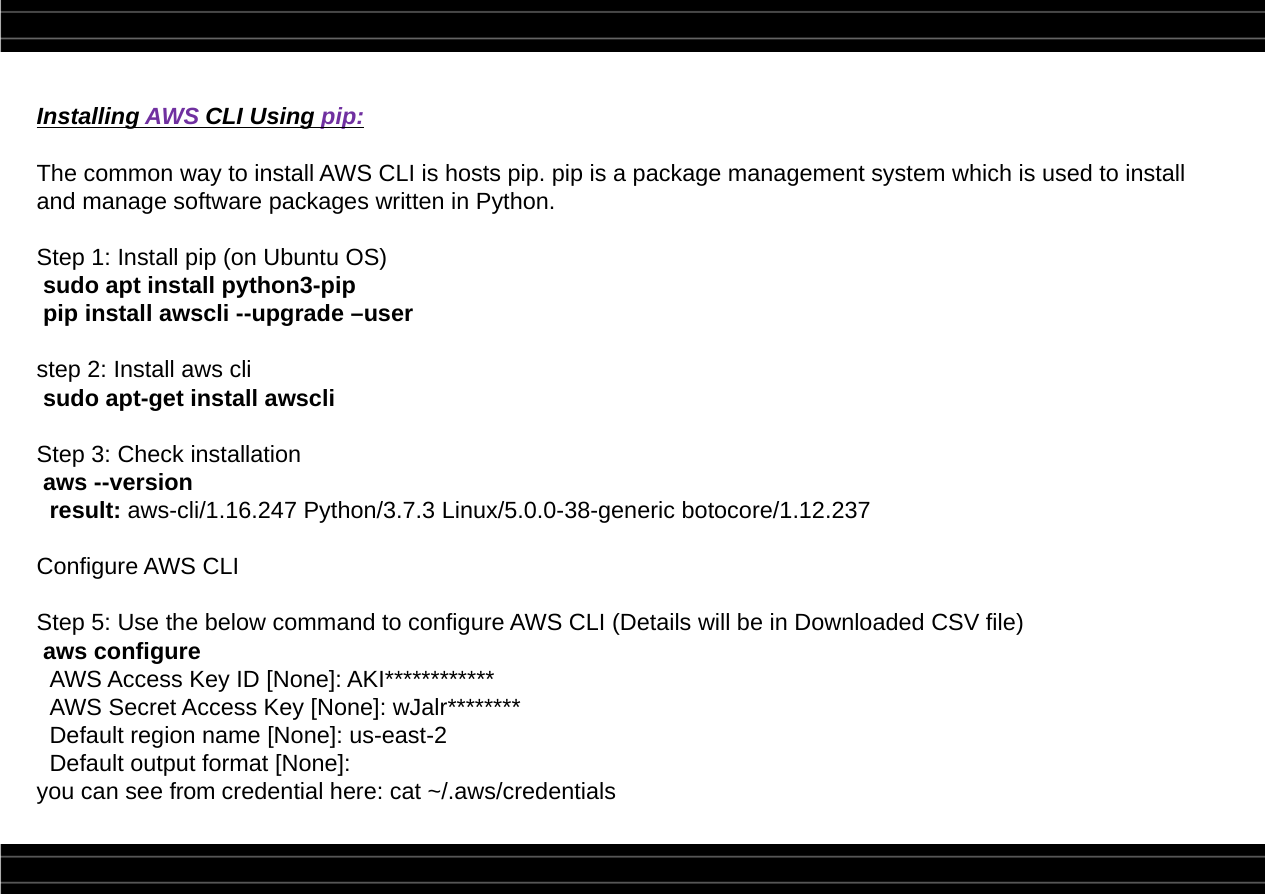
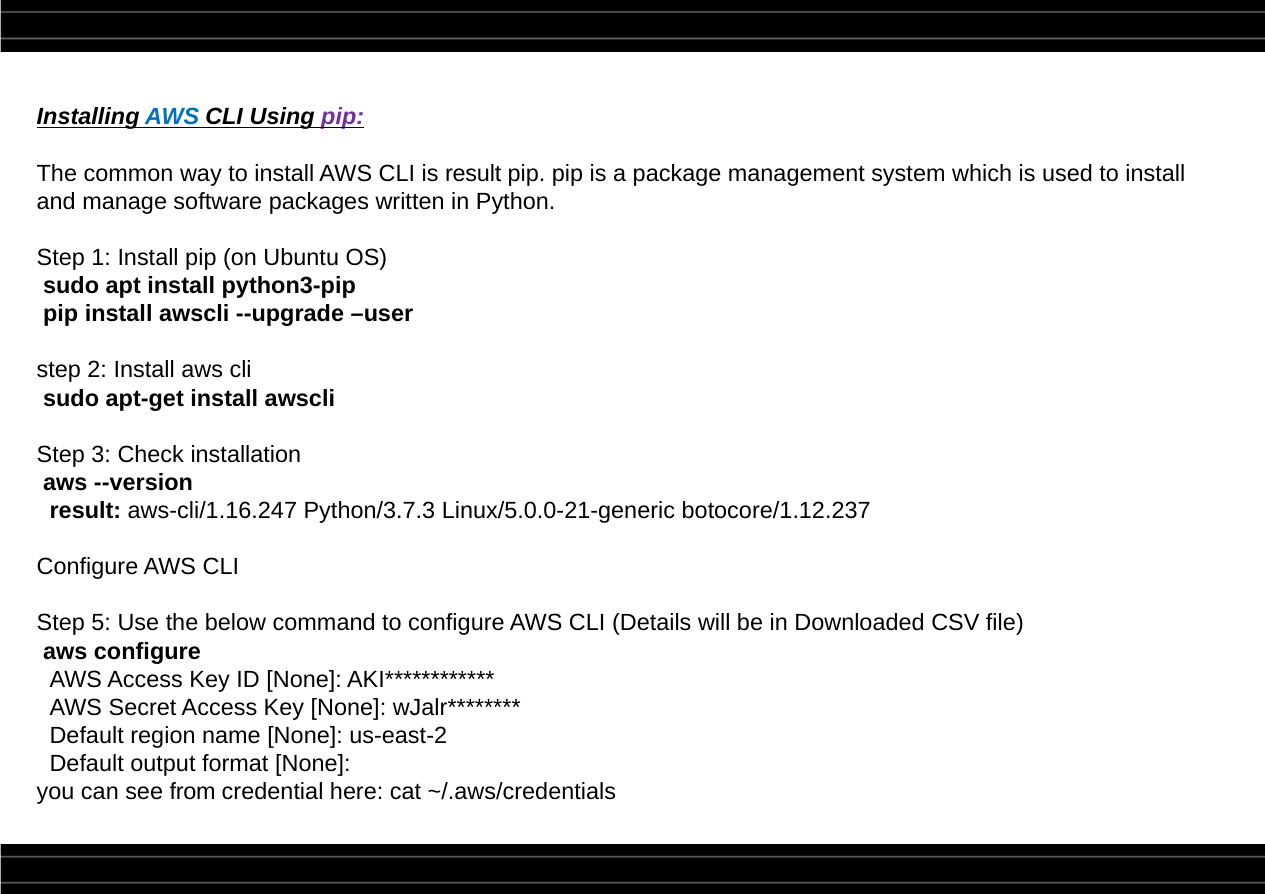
AWS colour: purple -> blue (172, 117)
is hosts: hosts -> result (473, 173)
Linux/5.0.0-38-generic: Linux/5.0.0-38-generic -> Linux/5.0.0-21-generic (558, 511)
